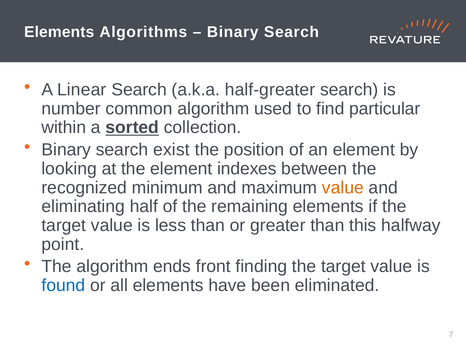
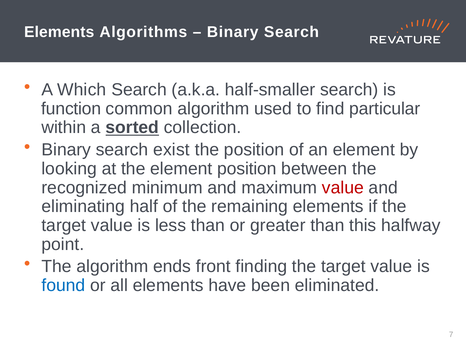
Linear: Linear -> Which (82, 90)
half-greater: half-greater -> half-smaller (270, 90)
number: number -> function (71, 108)
element indexes: indexes -> position (247, 168)
value colour: orange -> red (343, 187)
